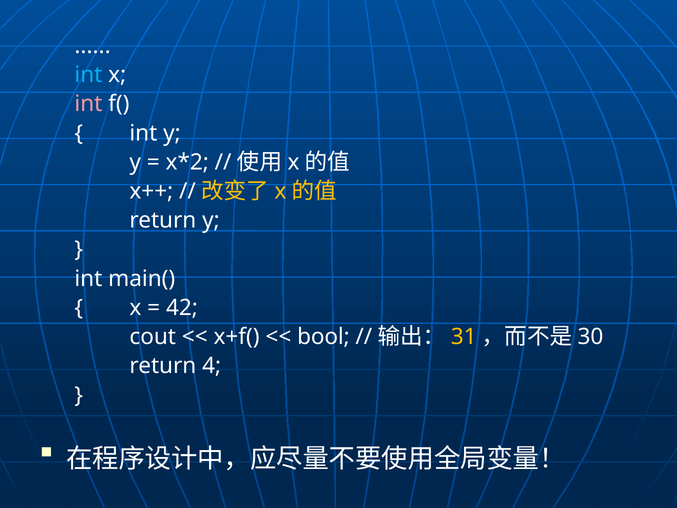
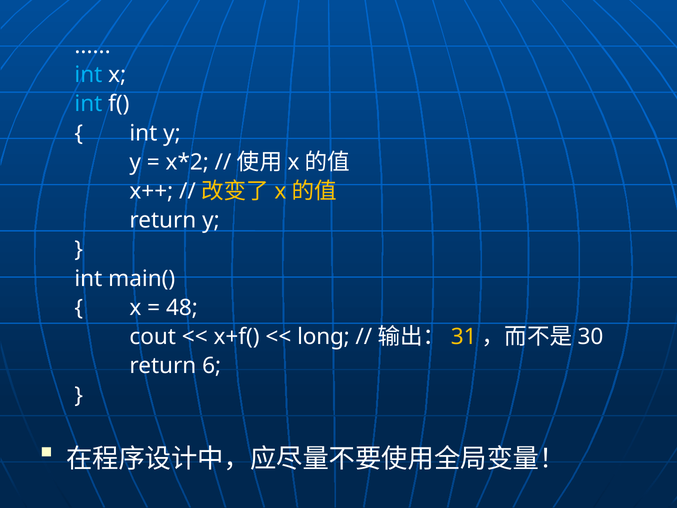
int colour: pink -> light blue (88, 104)
42: 42 -> 48 (182, 308)
bool: bool -> long (323, 337)
4: 4 -> 6 (212, 366)
